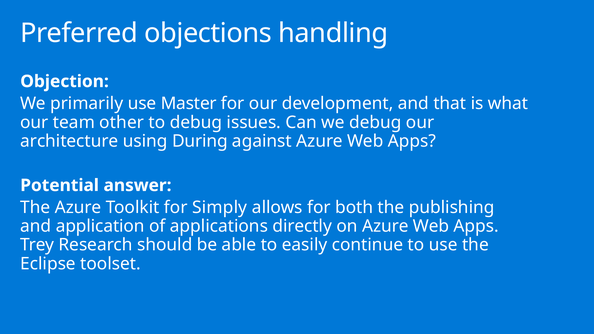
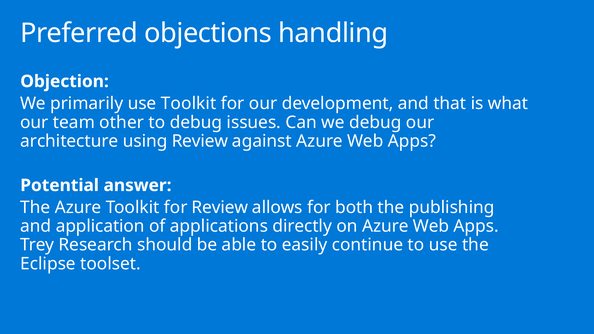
use Master: Master -> Toolkit (189, 104)
using During: During -> Review (200, 141)
for Simply: Simply -> Review (220, 208)
